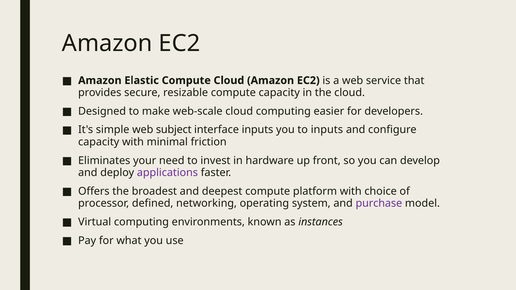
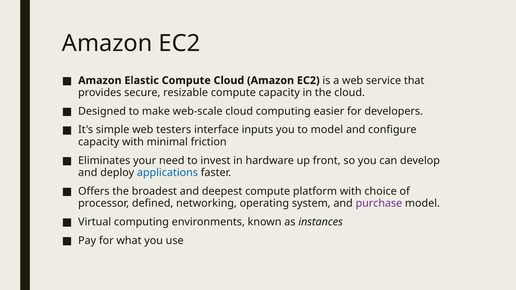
subject: subject -> testers (174, 130)
to inputs: inputs -> model (327, 130)
applications colour: purple -> blue (167, 173)
